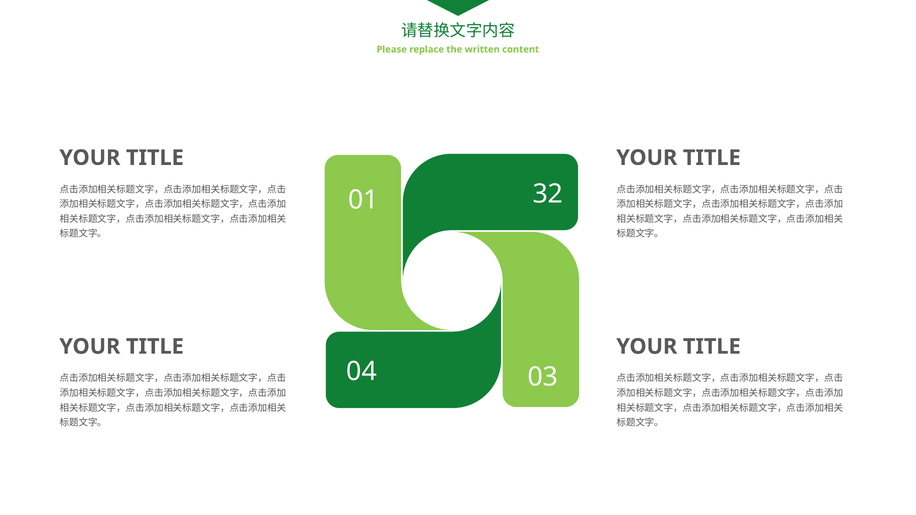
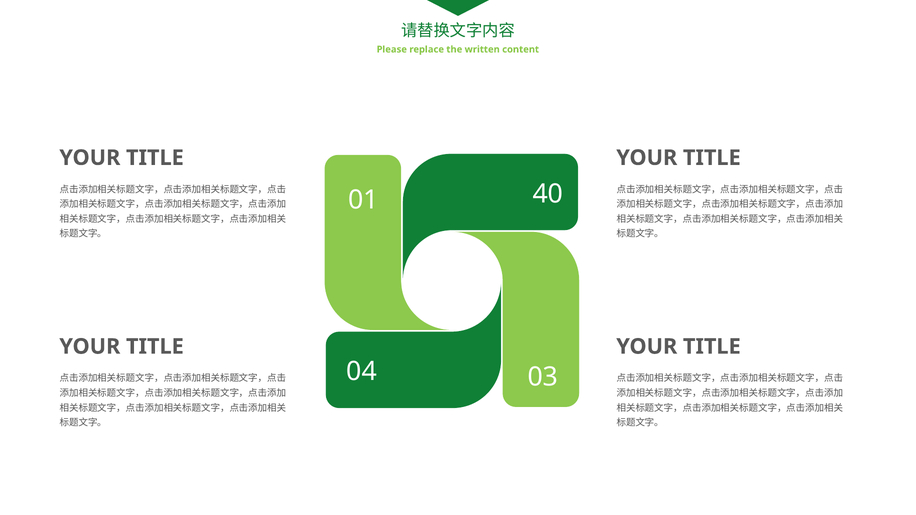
32: 32 -> 40 (548, 194)
